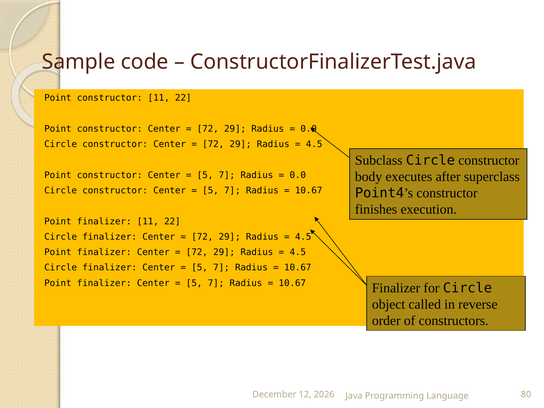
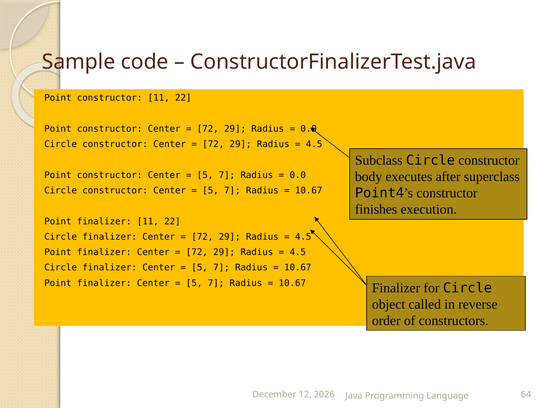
80: 80 -> 64 (526, 394)
